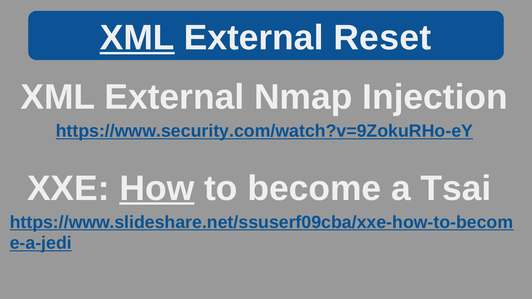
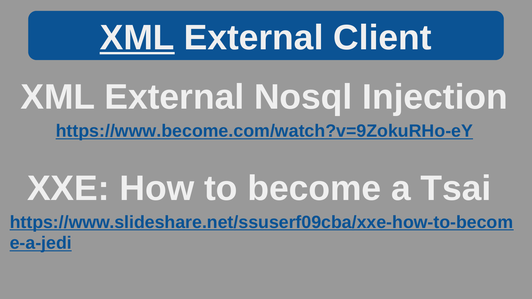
Reset: Reset -> Client (383, 38)
Nmap: Nmap -> Nosql (303, 97)
https://www.security.com/watch?v=9ZokuRHo-eY: https://www.security.com/watch?v=9ZokuRHo-eY -> https://www.become.com/watch?v=9ZokuRHo-eY (264, 131)
How underline: present -> none (157, 188)
